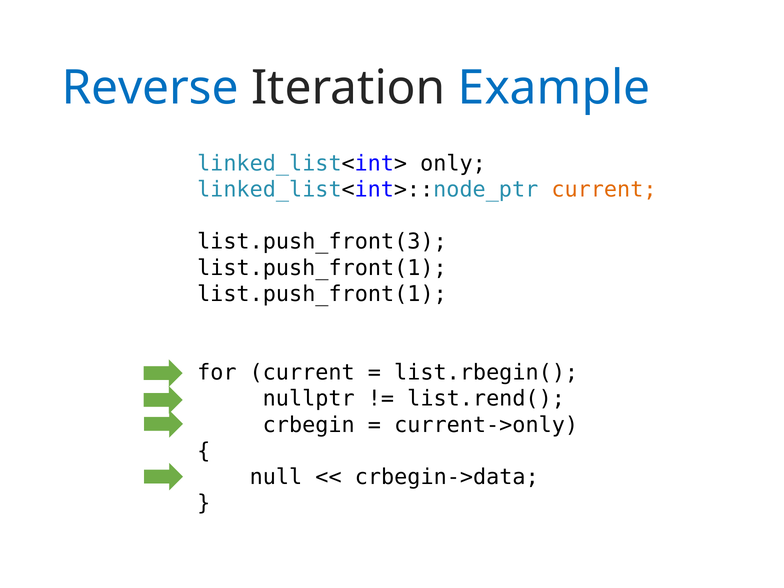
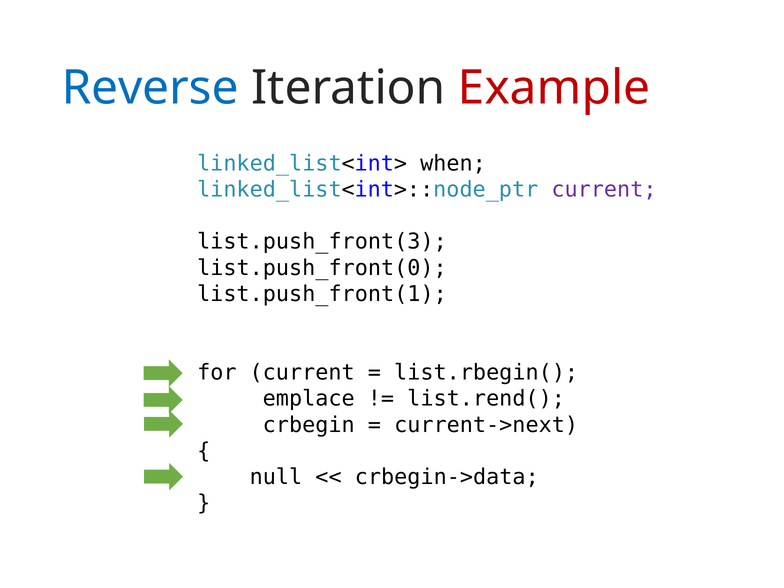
Example colour: blue -> red (554, 88)
only: only -> when (453, 163)
current colour: orange -> purple (604, 190)
list.push_front(1: list.push_front(1 -> list.push_front(0 (322, 268)
nullptr: nullptr -> emplace (309, 399)
current->only: current->only -> current->next (486, 425)
